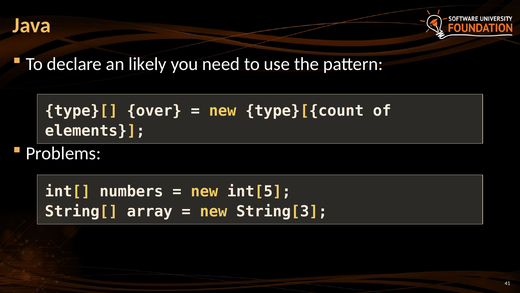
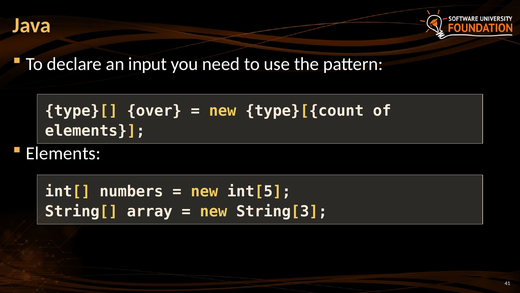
likely: likely -> input (148, 64)
Problems: Problems -> Elements (63, 153)
